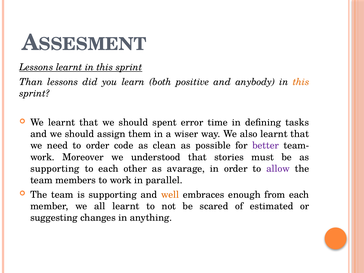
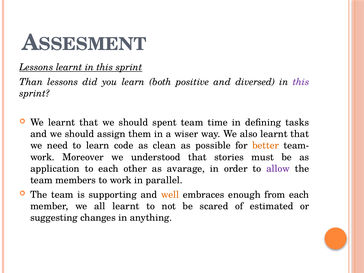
anybody: anybody -> diversed (255, 82)
this colour: orange -> purple (301, 82)
spent error: error -> team (192, 123)
to order: order -> learn (98, 146)
better colour: purple -> orange (266, 146)
supporting: supporting -> application (55, 169)
